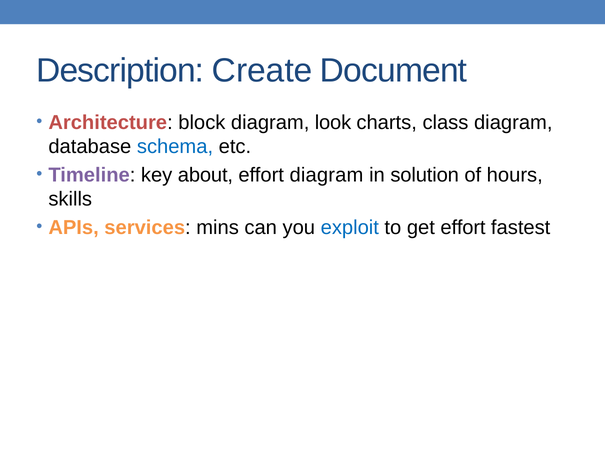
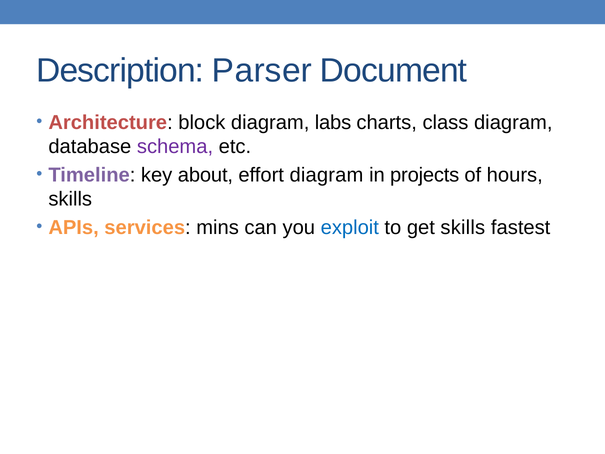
Create: Create -> Parser (262, 70)
look: look -> labs (333, 122)
schema colour: blue -> purple (175, 147)
solution: solution -> projects (425, 175)
get effort: effort -> skills (463, 227)
